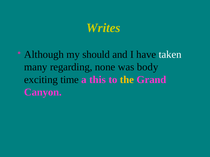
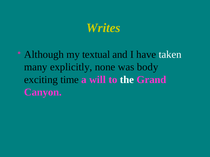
should: should -> textual (96, 55)
regarding: regarding -> explicitly (71, 67)
this: this -> will (97, 80)
the colour: yellow -> white (127, 80)
